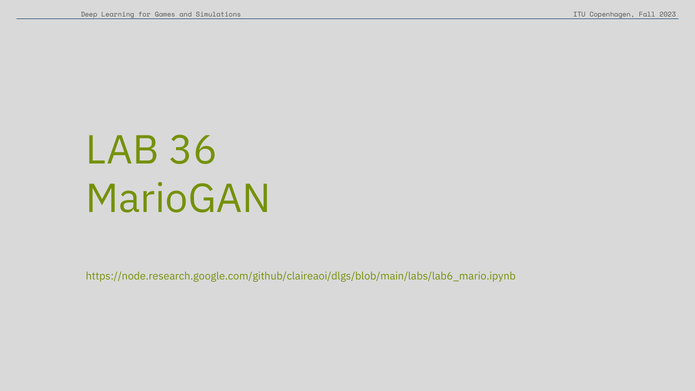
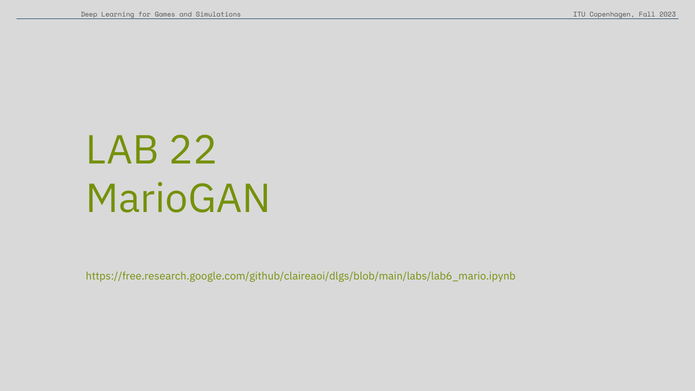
36: 36 -> 22 (193, 150)
https://node.research.google.com/github/claireaoi/dlgs/blob/main/labs/lab6_mario.ipynb: https://node.research.google.com/github/claireaoi/dlgs/blob/main/labs/lab6_mario.ipynb -> https://free.research.google.com/github/claireaoi/dlgs/blob/main/labs/lab6_mario.ipynb (301, 276)
